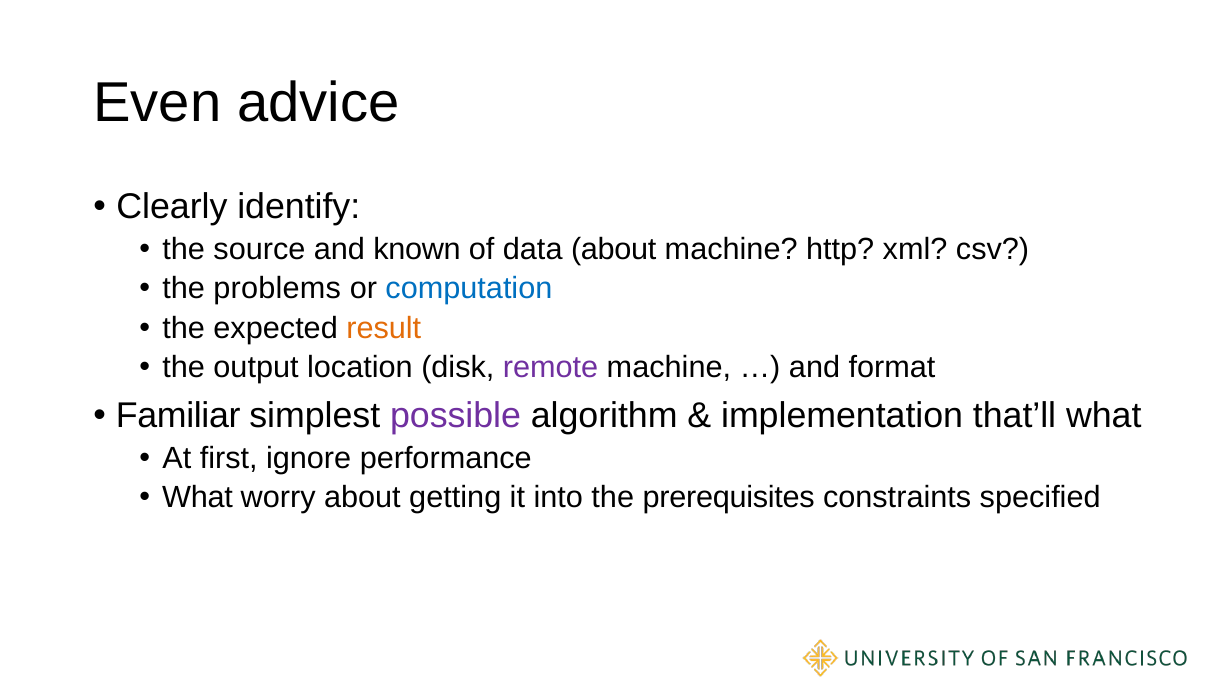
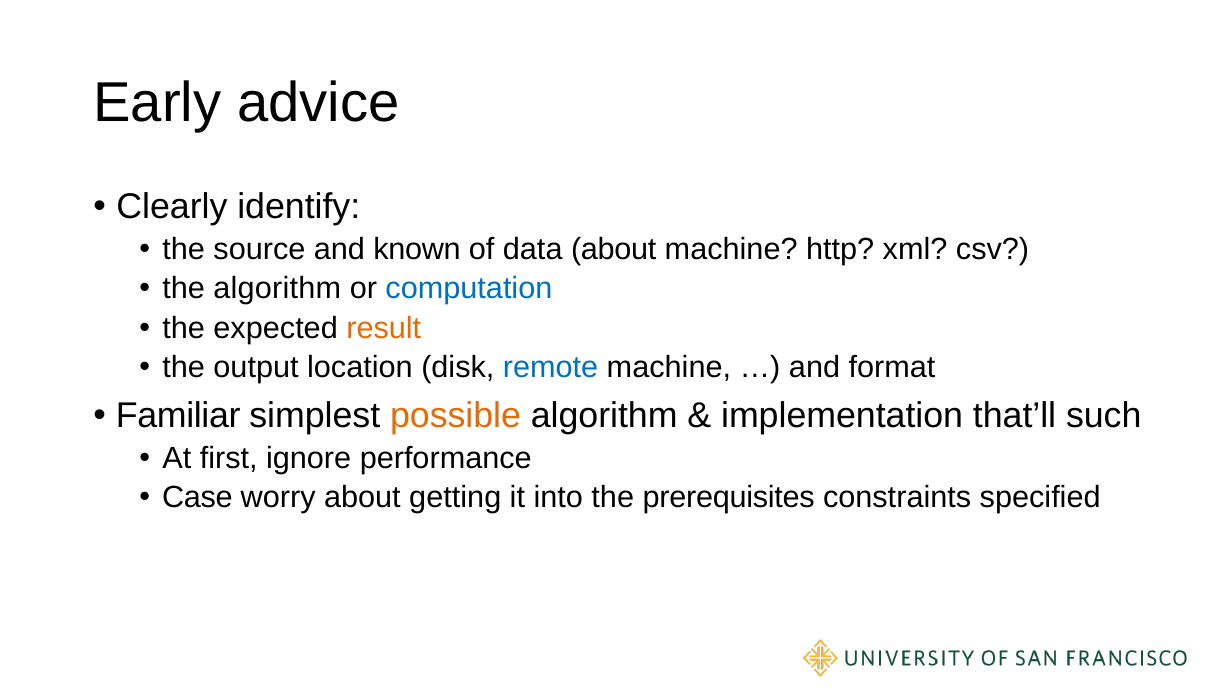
Even: Even -> Early (157, 103)
the problems: problems -> algorithm (277, 289)
remote colour: purple -> blue (551, 368)
possible colour: purple -> orange (456, 417)
that’ll what: what -> such (1104, 417)
What: What -> Case (197, 498)
